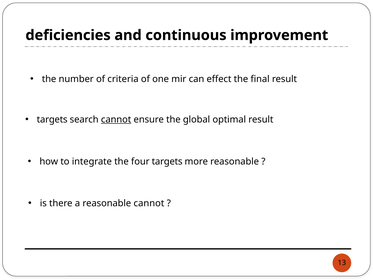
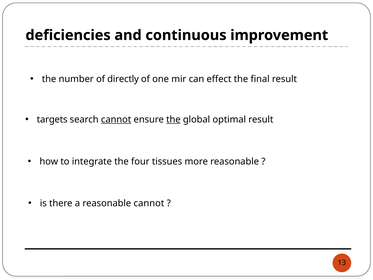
criteria: criteria -> directly (123, 79)
the underline: none -> present (173, 119)
four targets: targets -> tissues (167, 161)
